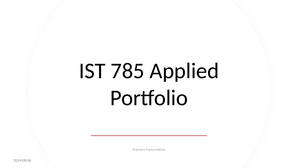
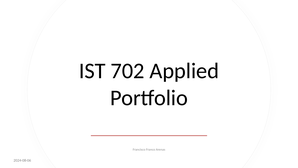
785: 785 -> 702 (128, 71)
